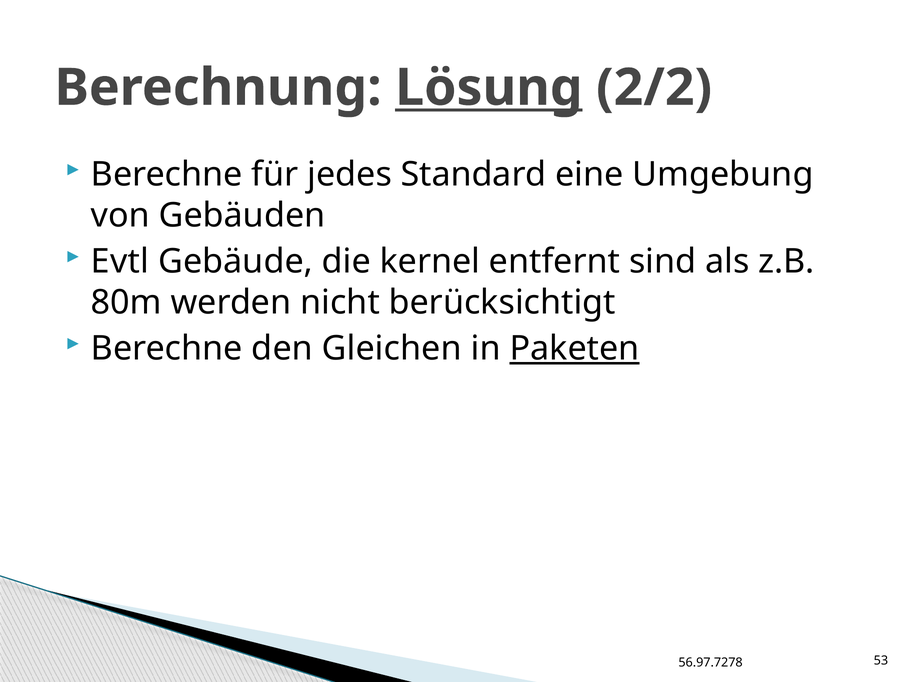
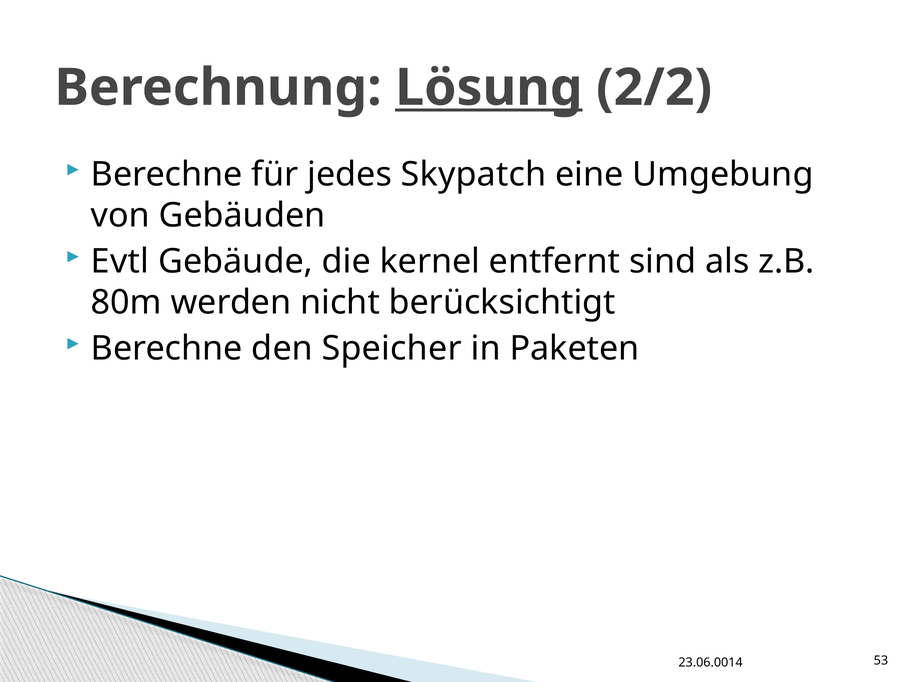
Standard: Standard -> Skypatch (474, 175)
Gleichen: Gleichen -> Speicher (392, 349)
Paketen underline: present -> none (575, 349)
56.97.7278: 56.97.7278 -> 23.06.0014 (711, 663)
